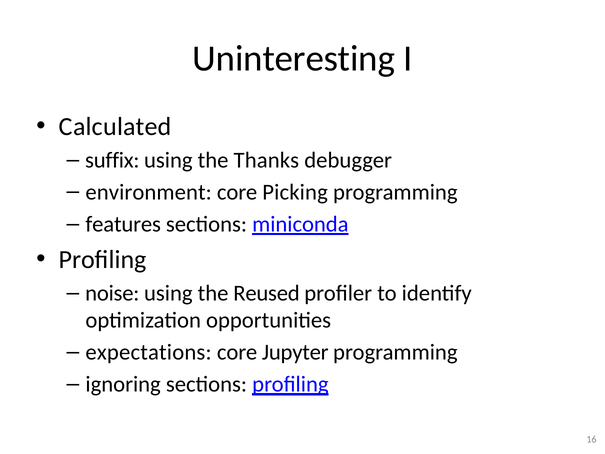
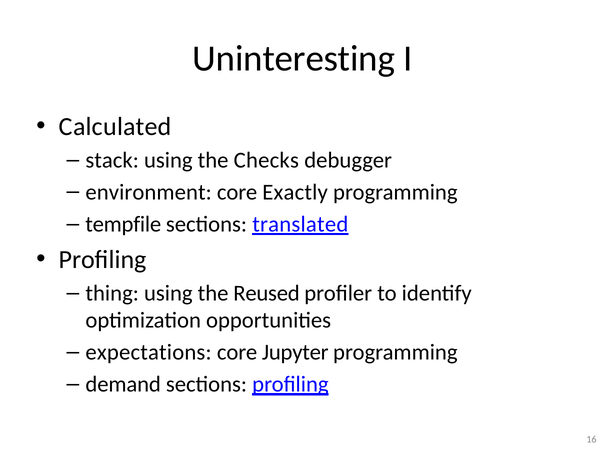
suffix: suffix -> stack (112, 160)
Thanks: Thanks -> Checks (266, 160)
Picking: Picking -> Exactly (295, 192)
features: features -> tempfile (123, 224)
miniconda: miniconda -> translated (300, 224)
noise: noise -> thing (112, 293)
ignoring: ignoring -> demand (123, 384)
